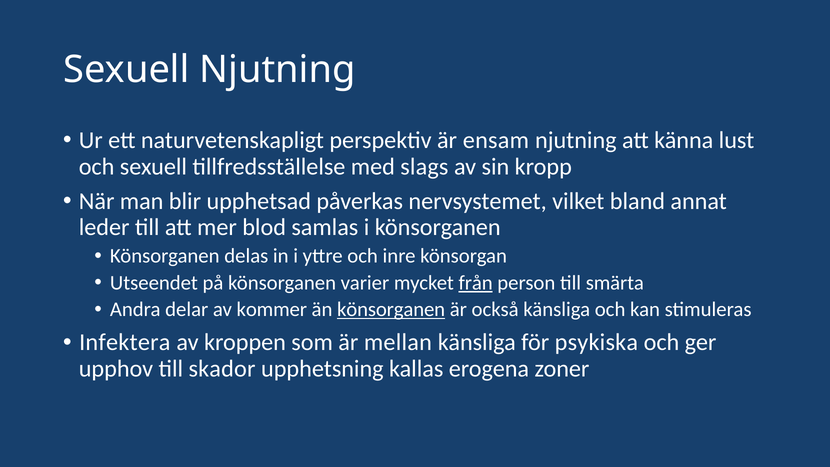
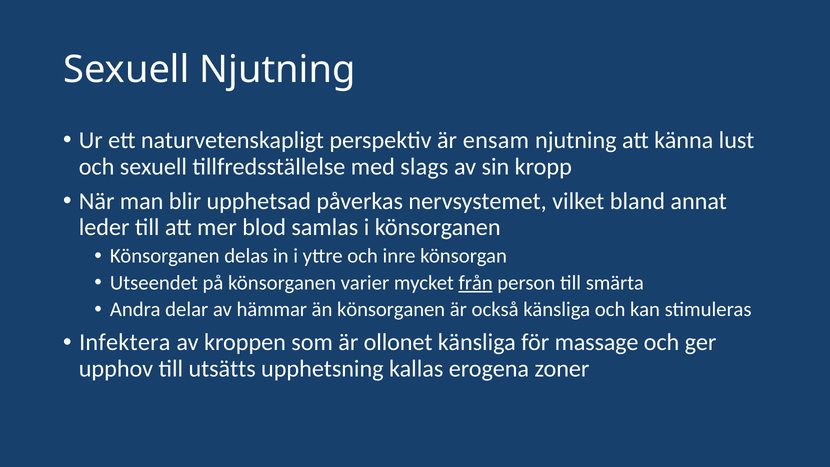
kommer: kommer -> hämmar (272, 309)
könsorganen underline: present -> none (391, 309)
mellan: mellan -> ollonet (398, 342)
psykiska: psykiska -> massage (597, 342)
skador: skador -> utsätts (222, 369)
